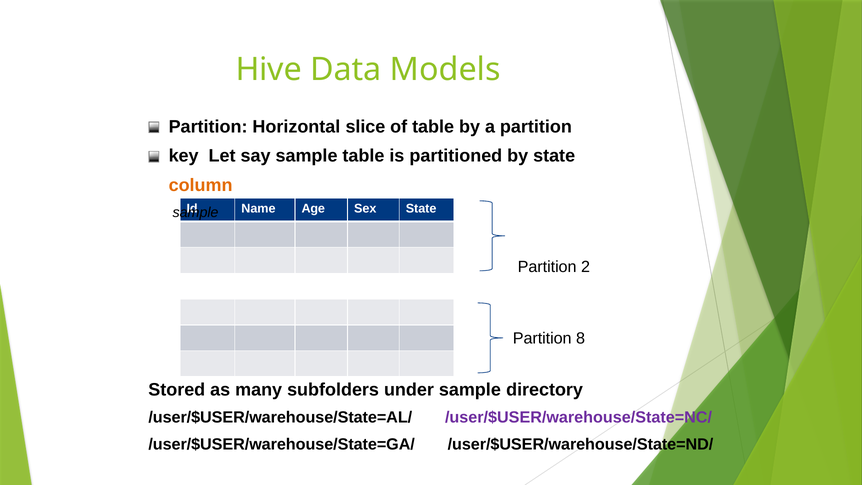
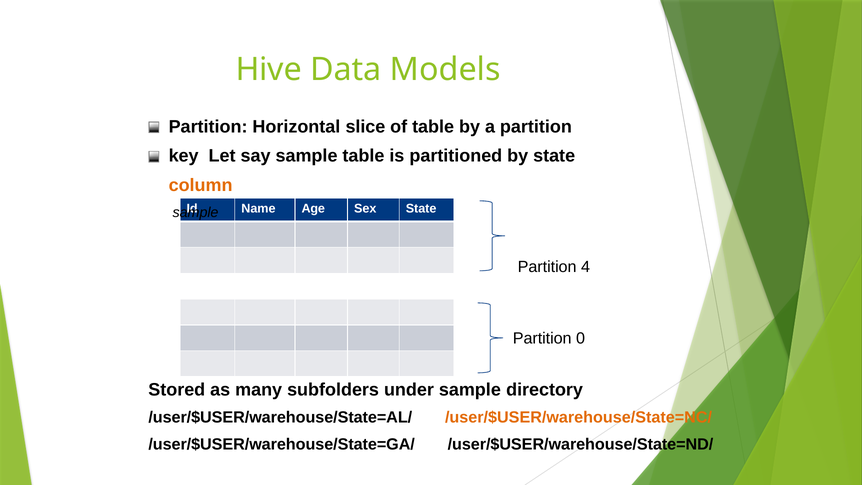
2: 2 -> 4 (585, 267)
8: 8 -> 0 (581, 338)
/user/$USER/warehouse/State=NC/ colour: purple -> orange (579, 417)
